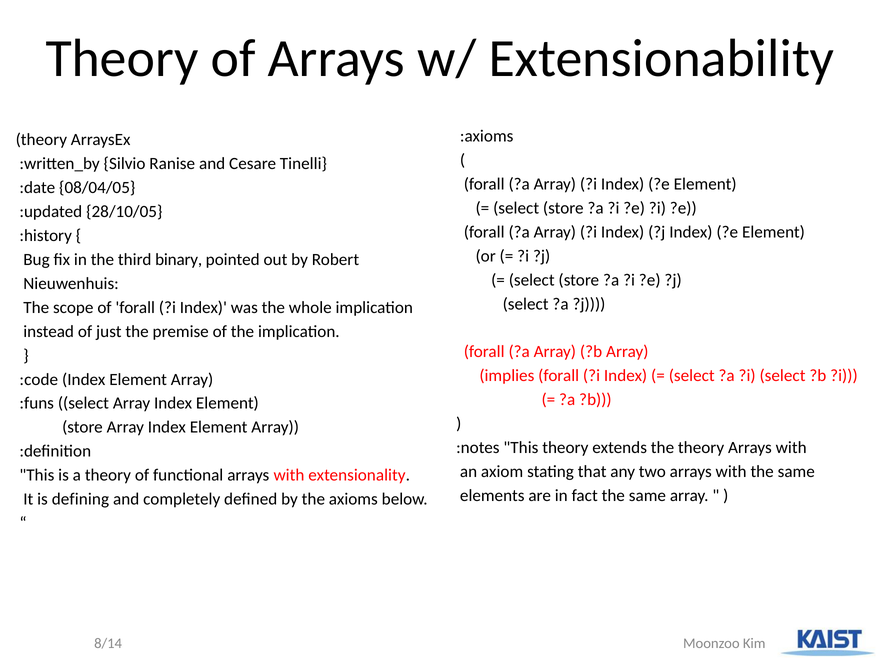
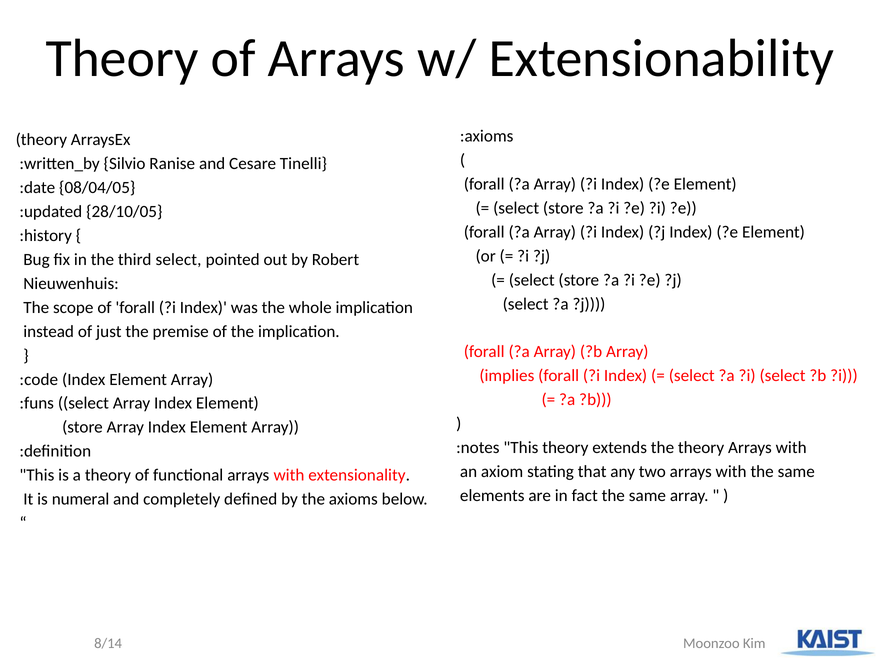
third binary: binary -> select (178, 260)
defining: defining -> numeral (81, 500)
